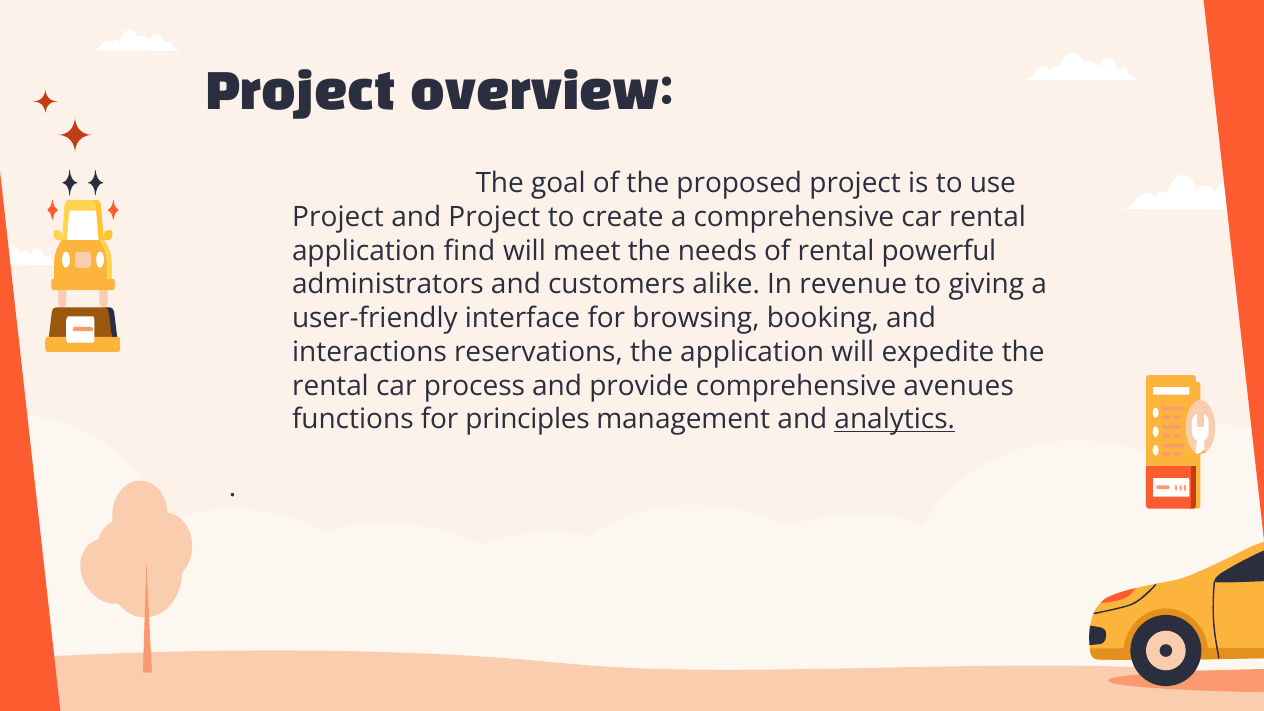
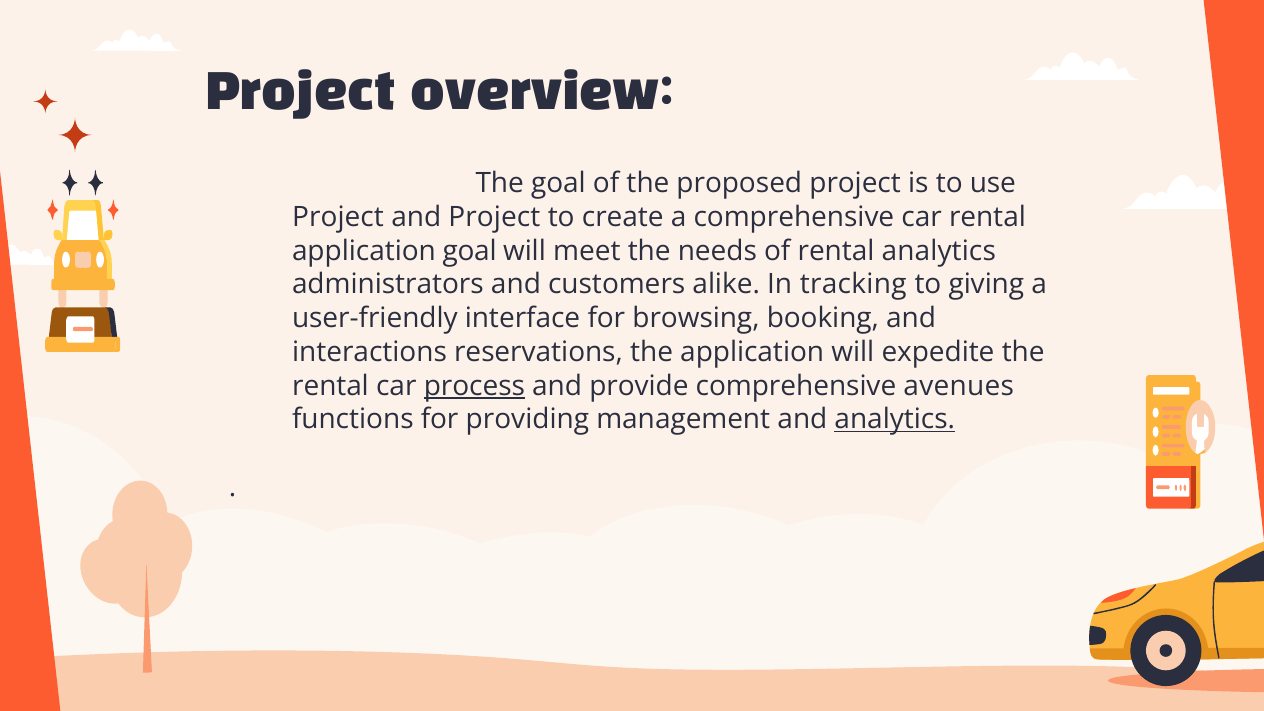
application find: find -> goal (470, 251)
rental powerful: powerful -> analytics (939, 251)
revenue: revenue -> tracking (853, 285)
process underline: none -> present (474, 386)
principles: principles -> providing (527, 419)
